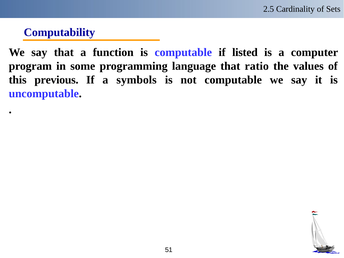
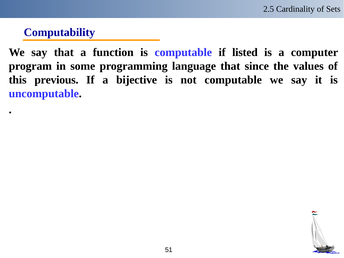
ratio: ratio -> since (257, 66)
symbols: symbols -> bijective (137, 80)
